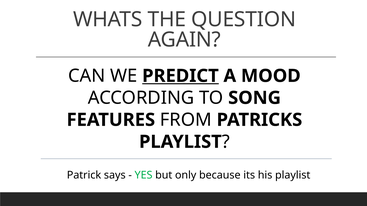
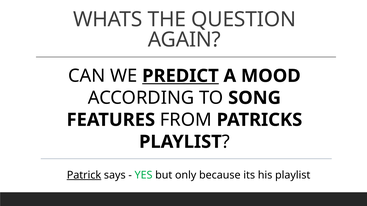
Patrick underline: none -> present (84, 175)
